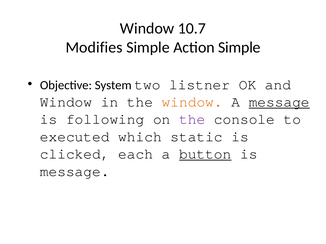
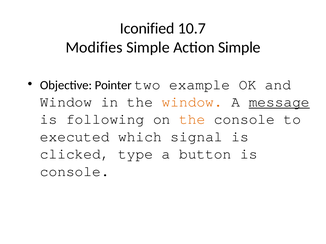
Window: Window -> Iconified (147, 29)
System: System -> Pointer (113, 85)
listner: listner -> example (200, 85)
the colour: purple -> orange (192, 119)
static: static -> signal (197, 137)
each: each -> type (136, 154)
button underline: present -> none (205, 154)
message: message -> console (75, 172)
